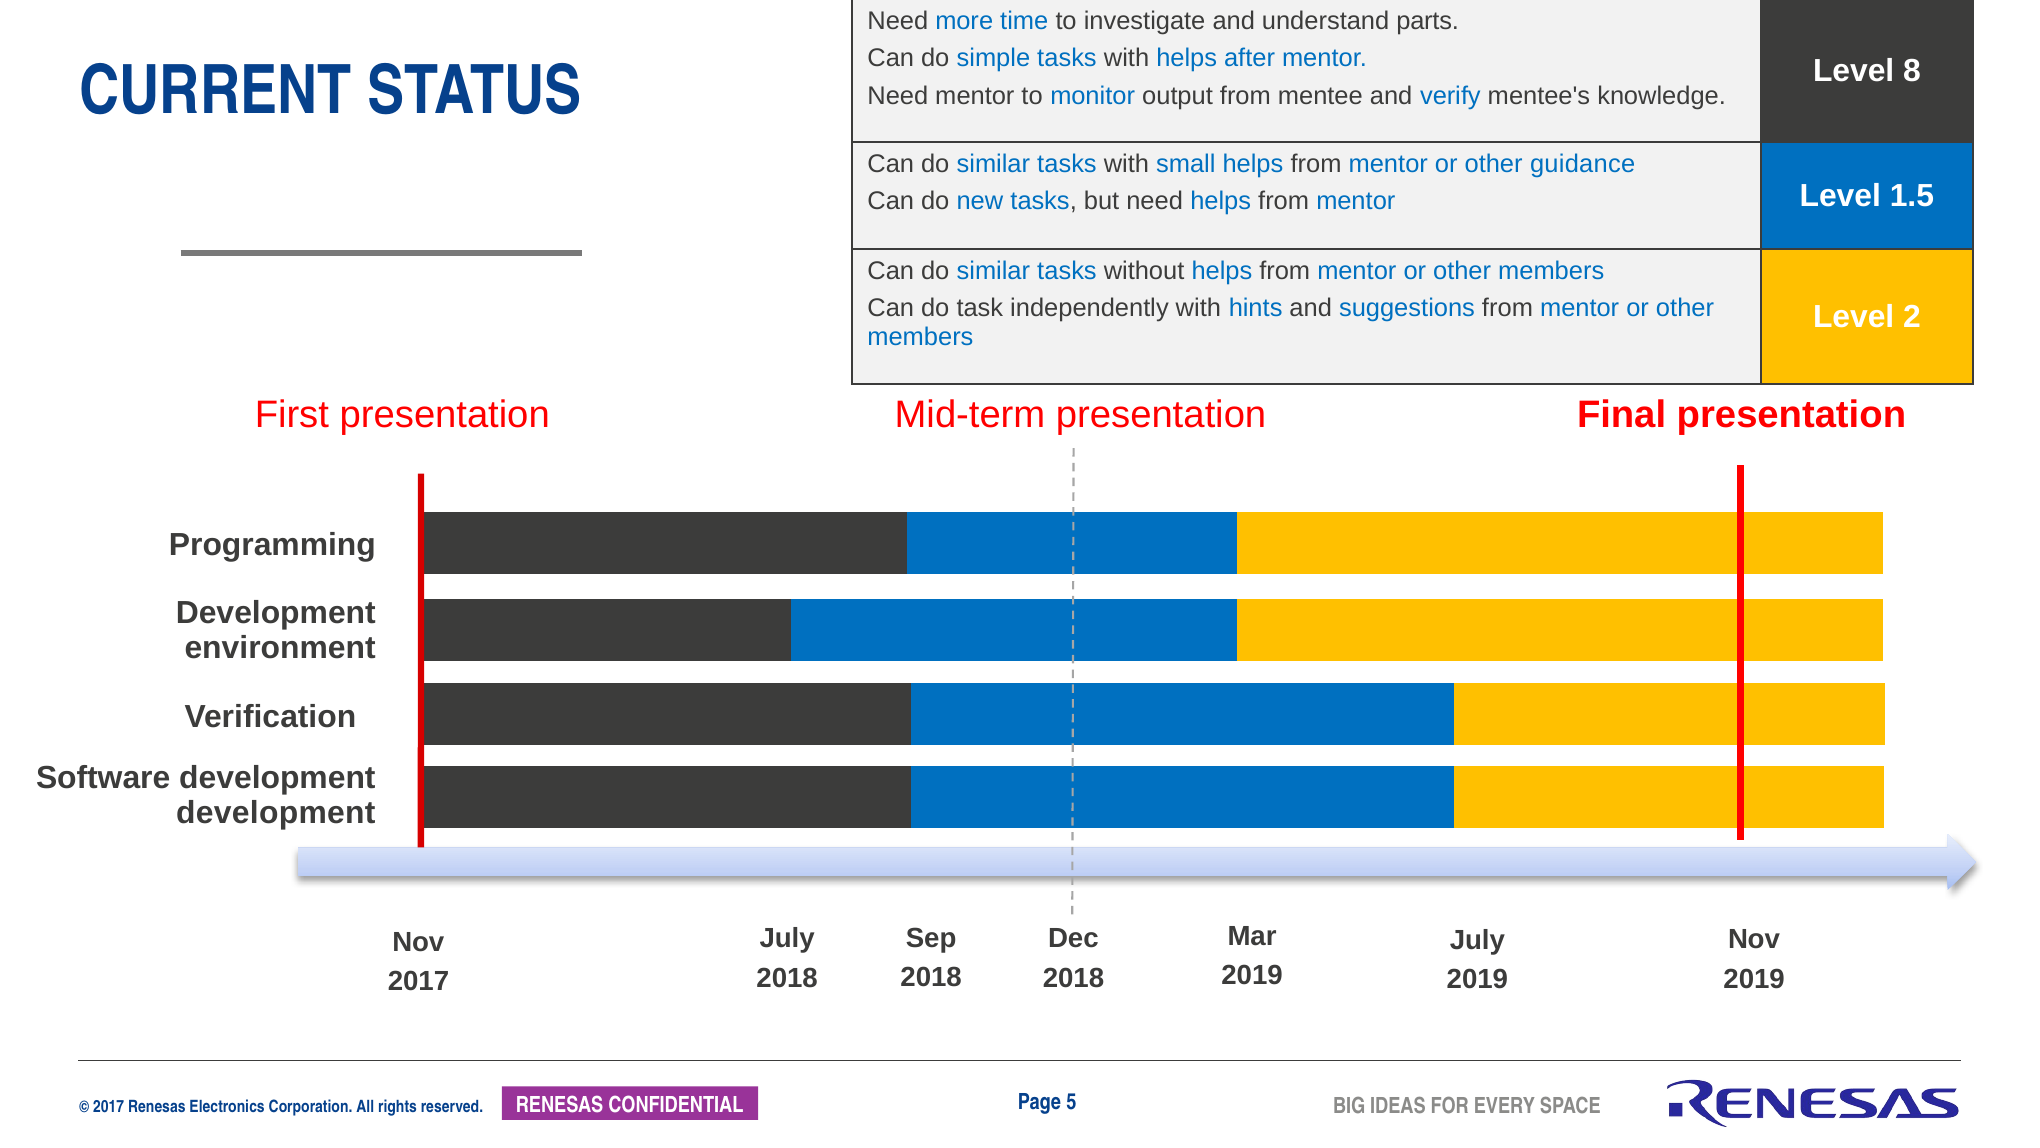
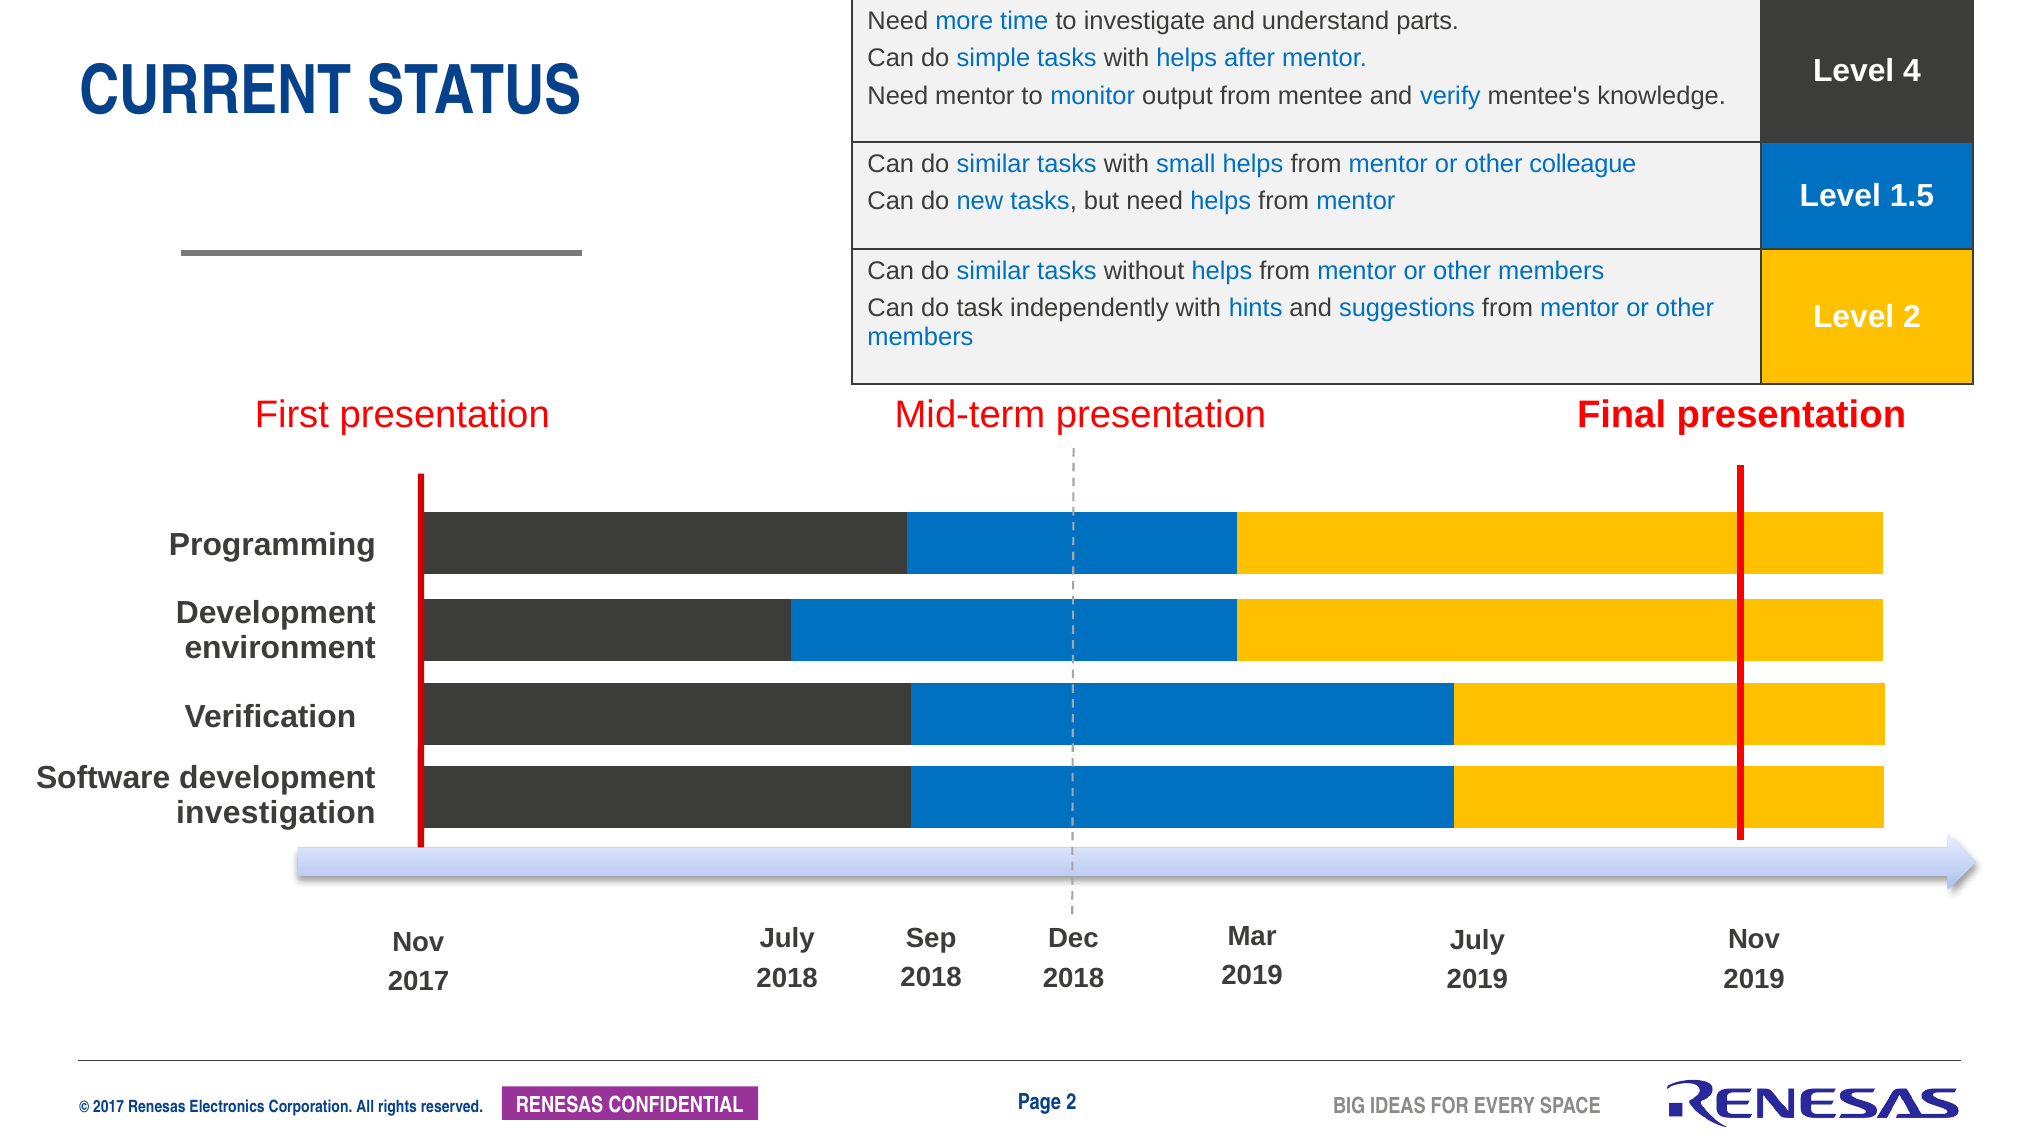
8: 8 -> 4 (1912, 71)
guidance: guidance -> colleague (1583, 164)
development: development -> investigation (276, 813)
Page 5: 5 -> 2 (1071, 1102)
